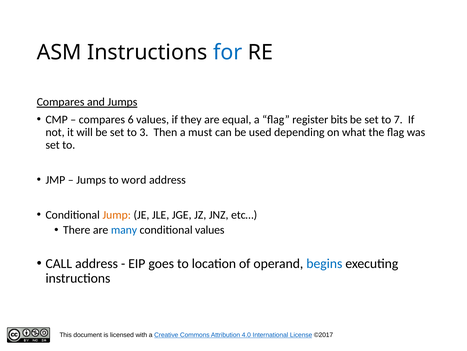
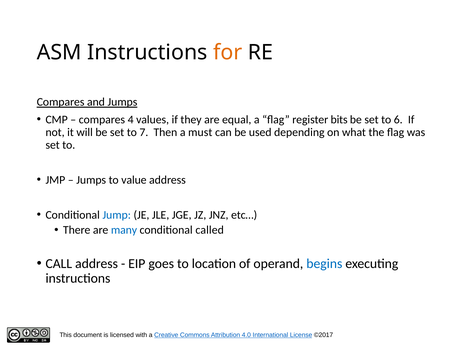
for colour: blue -> orange (228, 52)
6: 6 -> 4 (131, 119)
7: 7 -> 6 (398, 119)
3: 3 -> 7 (144, 132)
word: word -> value (134, 179)
Jump colour: orange -> blue (117, 214)
conditional values: values -> called (210, 229)
